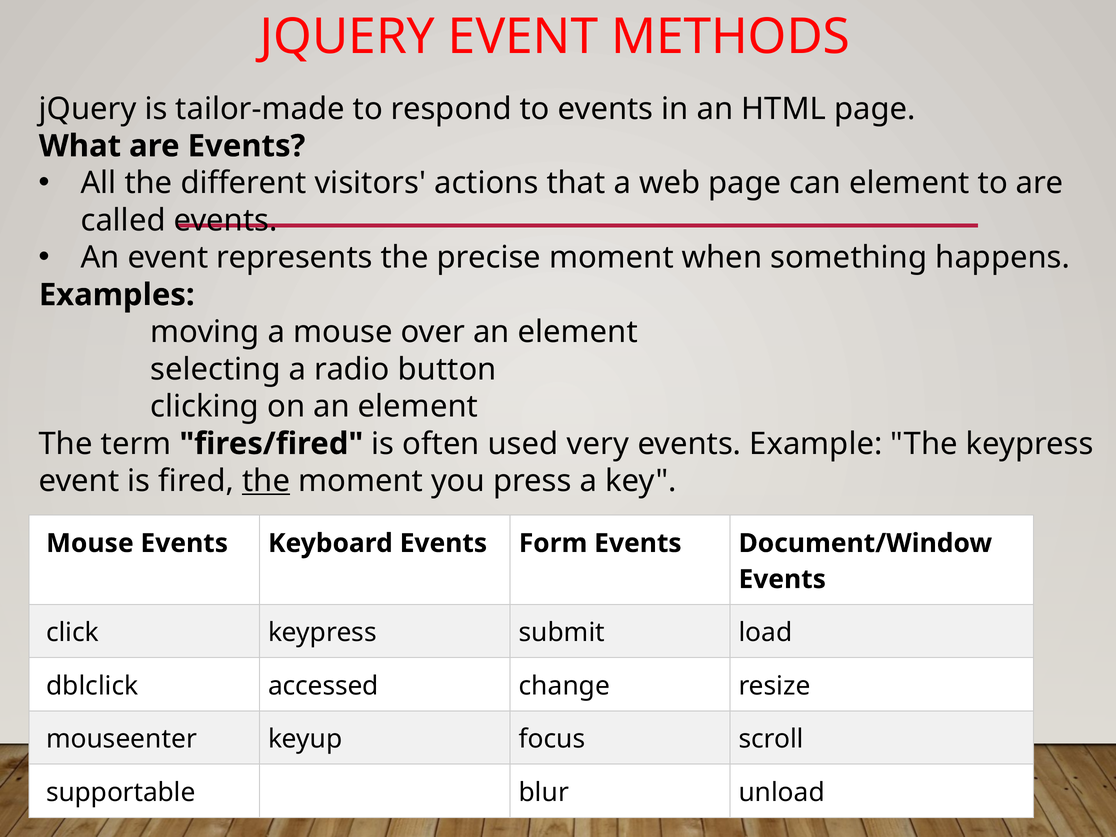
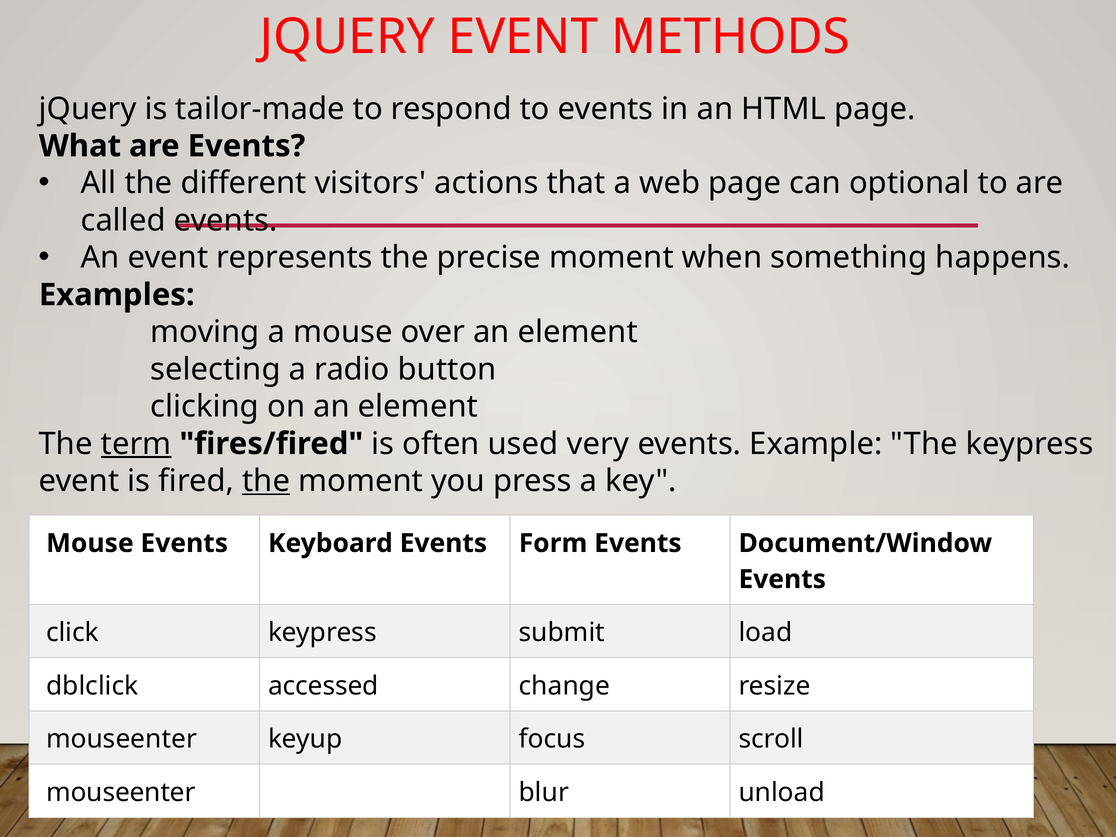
can element: element -> optional (909, 183)
term underline: none -> present (136, 444)
supportable: supportable -> mouseenter (121, 792)
